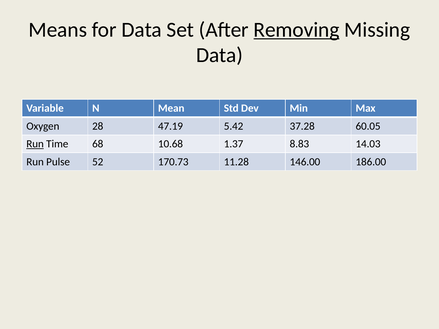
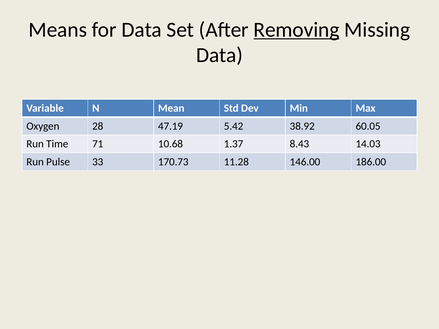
37.28: 37.28 -> 38.92 (302, 126)
Run underline: present -> none (35, 144)
68: 68 -> 71 (98, 144)
8.83: 8.83 -> 8.43 (299, 144)
52: 52 -> 33 (98, 162)
